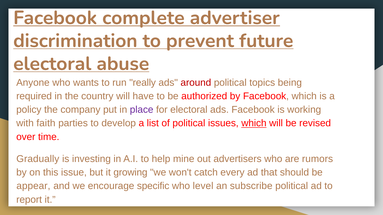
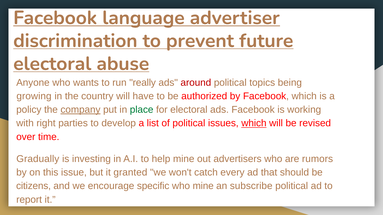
complete: complete -> language (143, 18)
required: required -> growing (34, 96)
company underline: none -> present (80, 110)
place colour: purple -> green (142, 110)
faith: faith -> right (46, 123)
growing: growing -> granted (130, 173)
appear: appear -> citizens (34, 186)
who level: level -> mine (203, 186)
